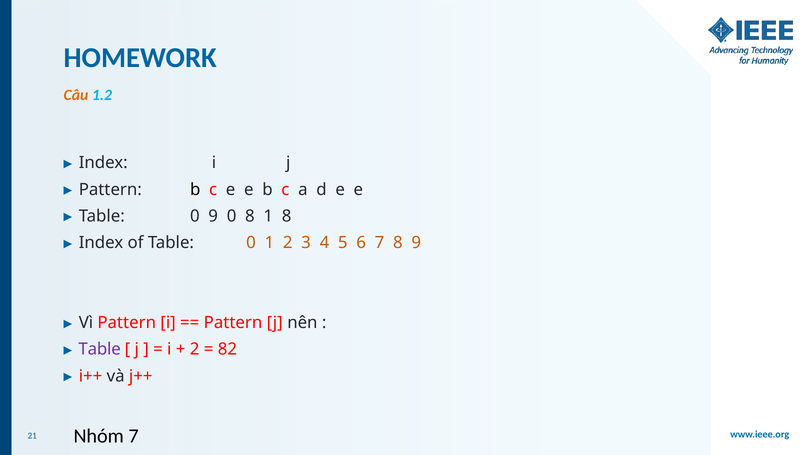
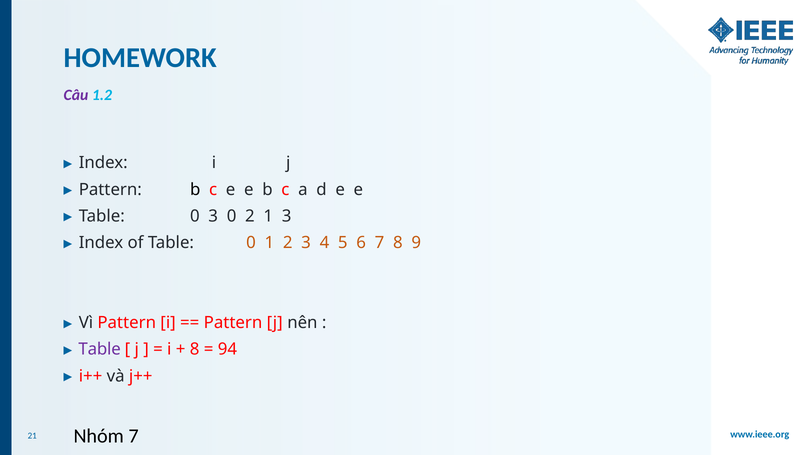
Câu colour: orange -> purple (76, 95)
0 9: 9 -> 3 (213, 216)
0 8: 8 -> 2 (250, 216)
1 8: 8 -> 3 (287, 216)
2: 2 -> 8 (195, 349)
82: 82 -> 94 (227, 349)
